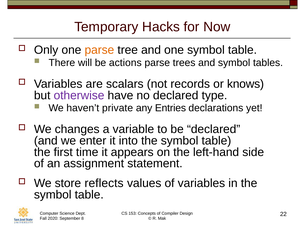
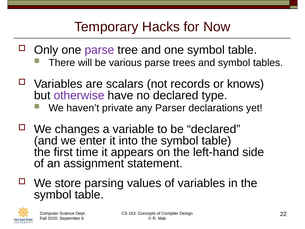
parse colour: orange -> purple (99, 50)
actions: actions -> various (125, 63)
Entries: Entries -> Parser (170, 108)
reflects: reflects -> parsing (104, 183)
